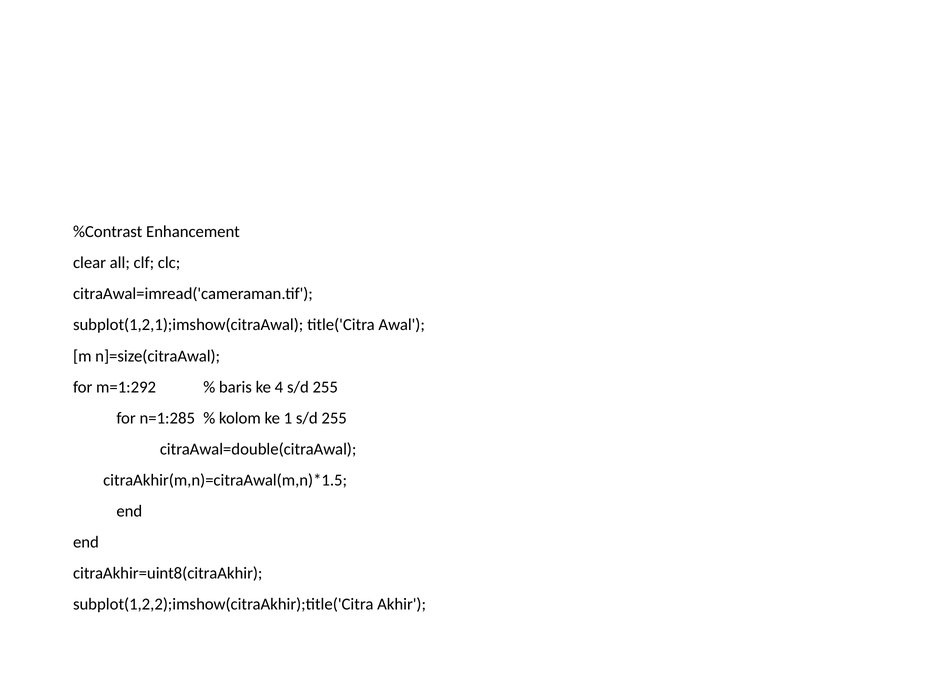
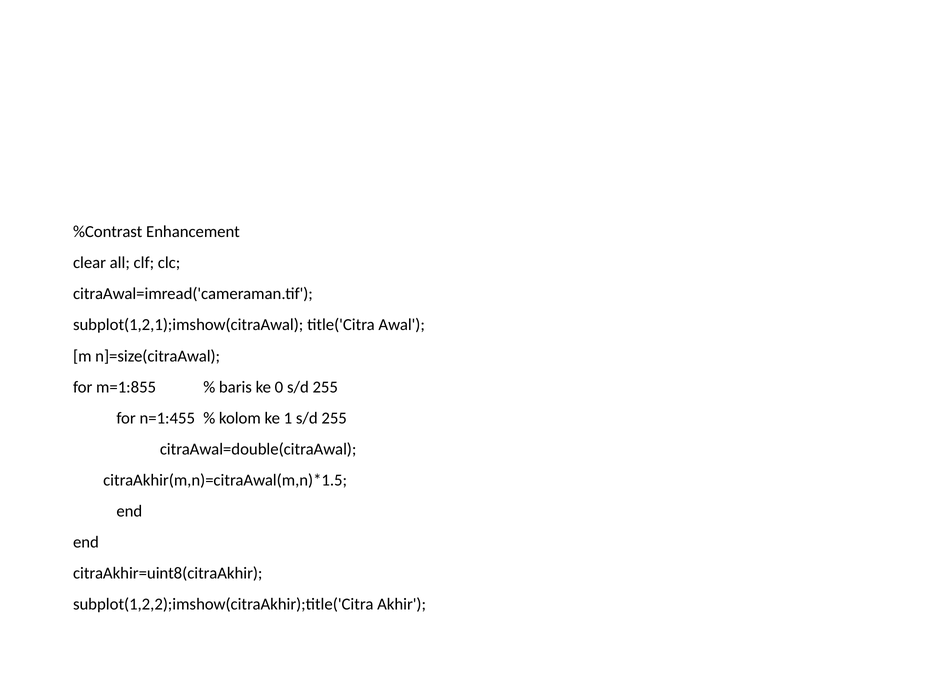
m=1:292: m=1:292 -> m=1:855 (126, 387)
4: 4 -> 0 (279, 387)
n=1:285: n=1:285 -> n=1:455 (167, 418)
